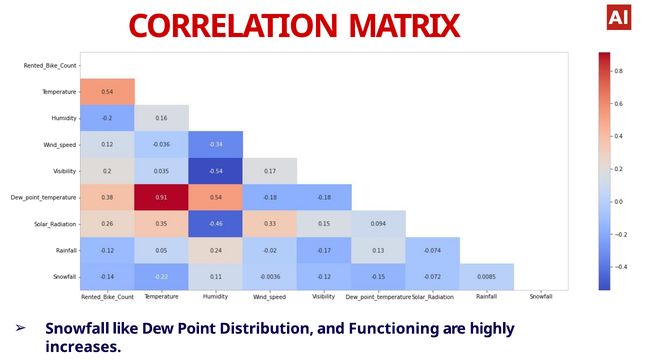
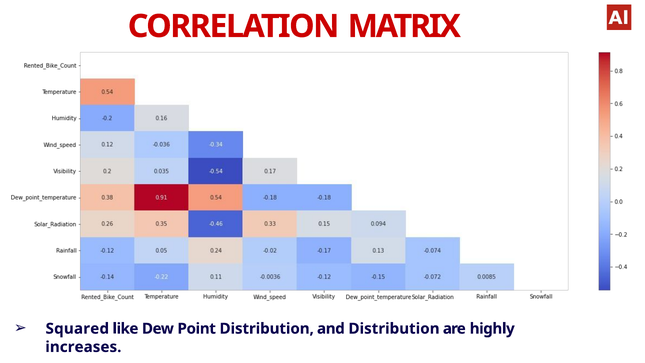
Snowfall: Snowfall -> Squared (77, 329)
and Functioning: Functioning -> Distribution (394, 329)
